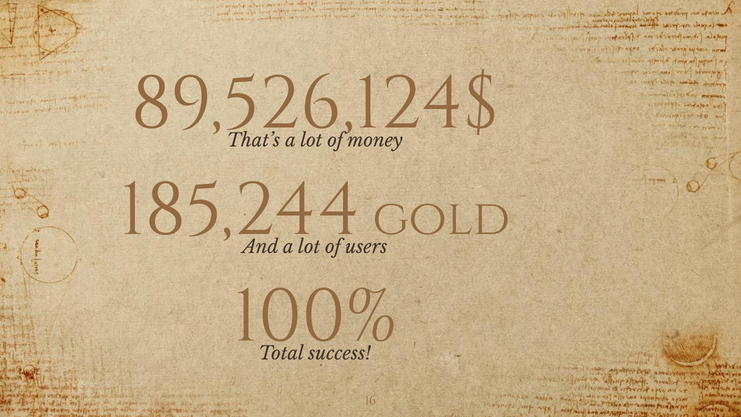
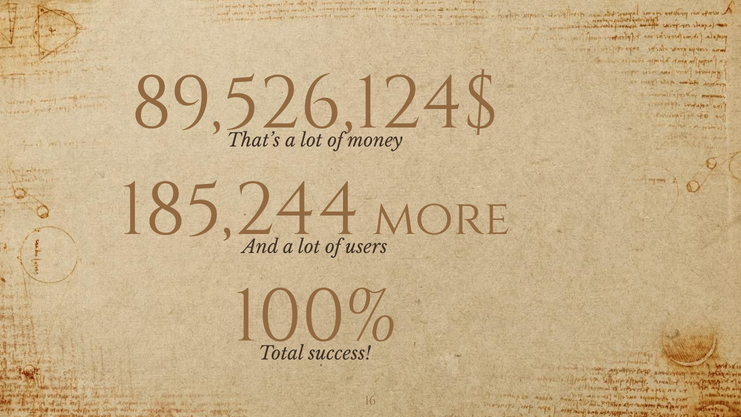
gold: gold -> more (442, 218)
